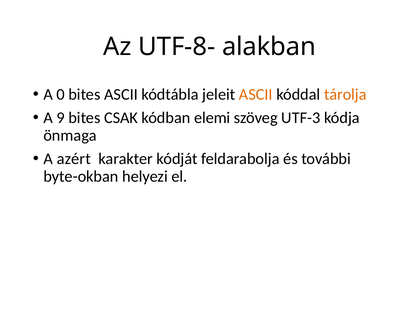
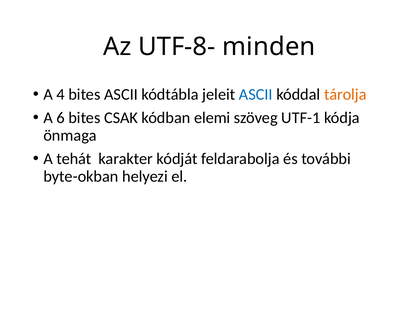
alakban: alakban -> minden (269, 47)
0: 0 -> 4 (61, 94)
ASCII colour: orange -> blue (256, 94)
9: 9 -> 6 (61, 118)
UTF-3: UTF-3 -> UTF-1 (301, 118)
azért: azért -> tehát (74, 159)
